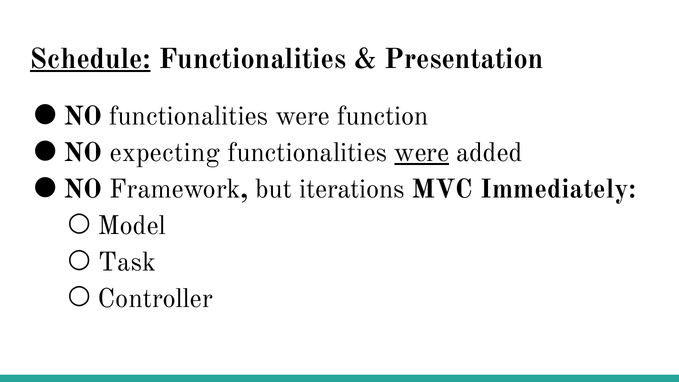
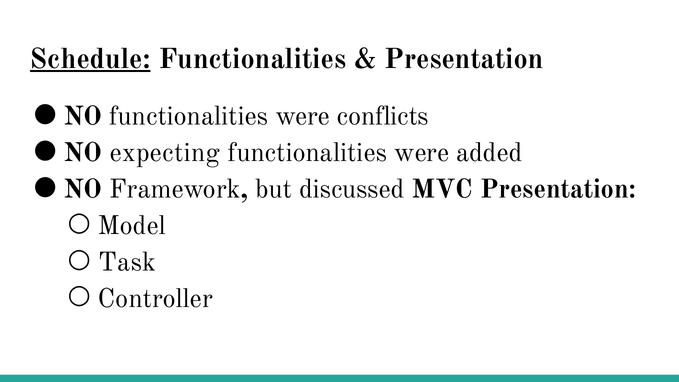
function: function -> conflicts (383, 116)
were underline: present -> none (422, 153)
iterations: iterations -> discussed (352, 189)
MVC Immediately: Immediately -> Presentation (558, 189)
